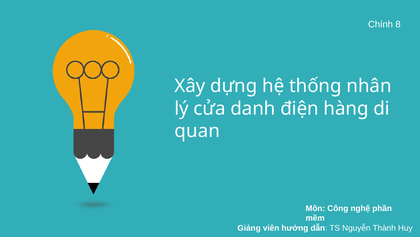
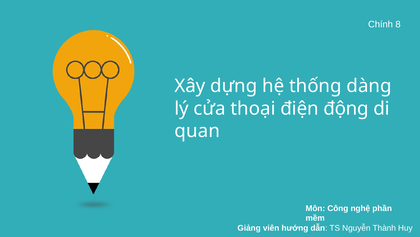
nhân: nhân -> dàng (369, 86)
danh: danh -> thoại (253, 108)
hàng: hàng -> động (346, 108)
